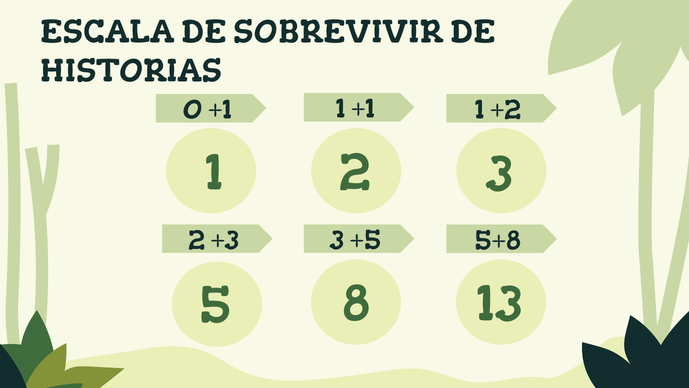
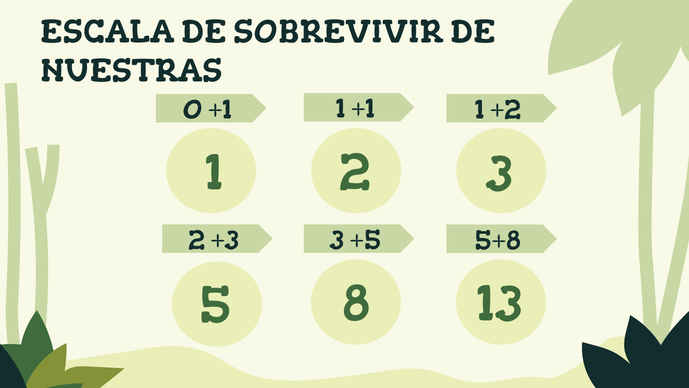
HISTORIAS: HISTORIAS -> NUESTRAS (131, 71)
